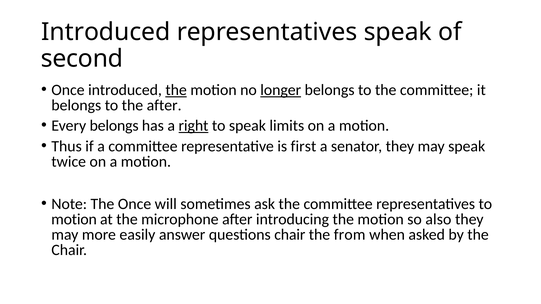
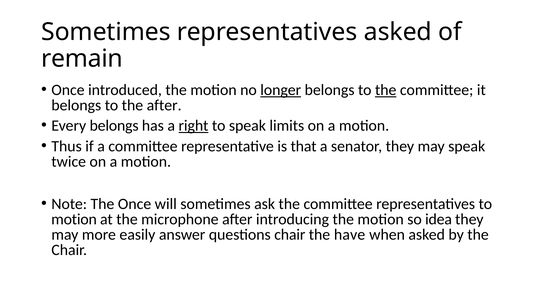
Introduced: Introduced -> Sometimes (106, 32)
representatives speak: speak -> asked (398, 32)
second: second -> remain (82, 59)
the underline: present -> none (176, 90)
the underline: none -> present (386, 90)
first: first -> that (304, 146)
also: also -> idea (439, 220)
from: from -> have (350, 235)
